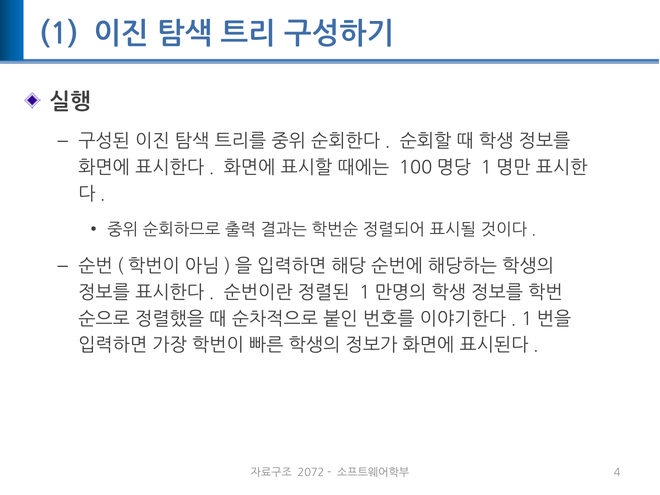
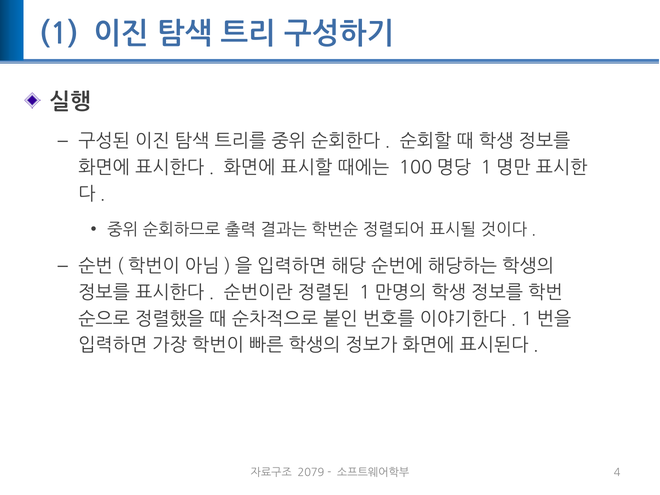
2072: 2072 -> 2079 (311, 473)
